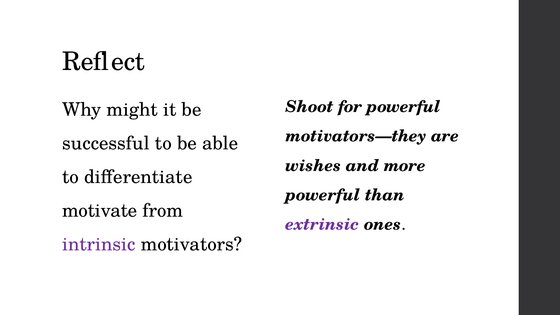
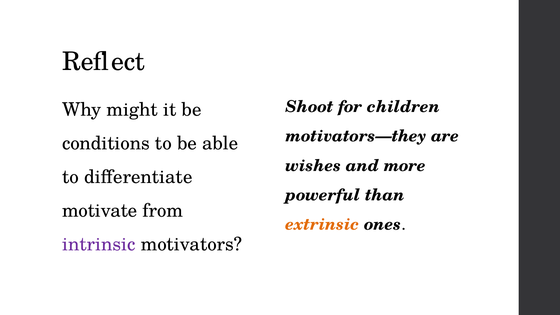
for powerful: powerful -> children (404, 107)
successful: successful -> conditions (106, 143)
extrinsic colour: purple -> orange (322, 225)
